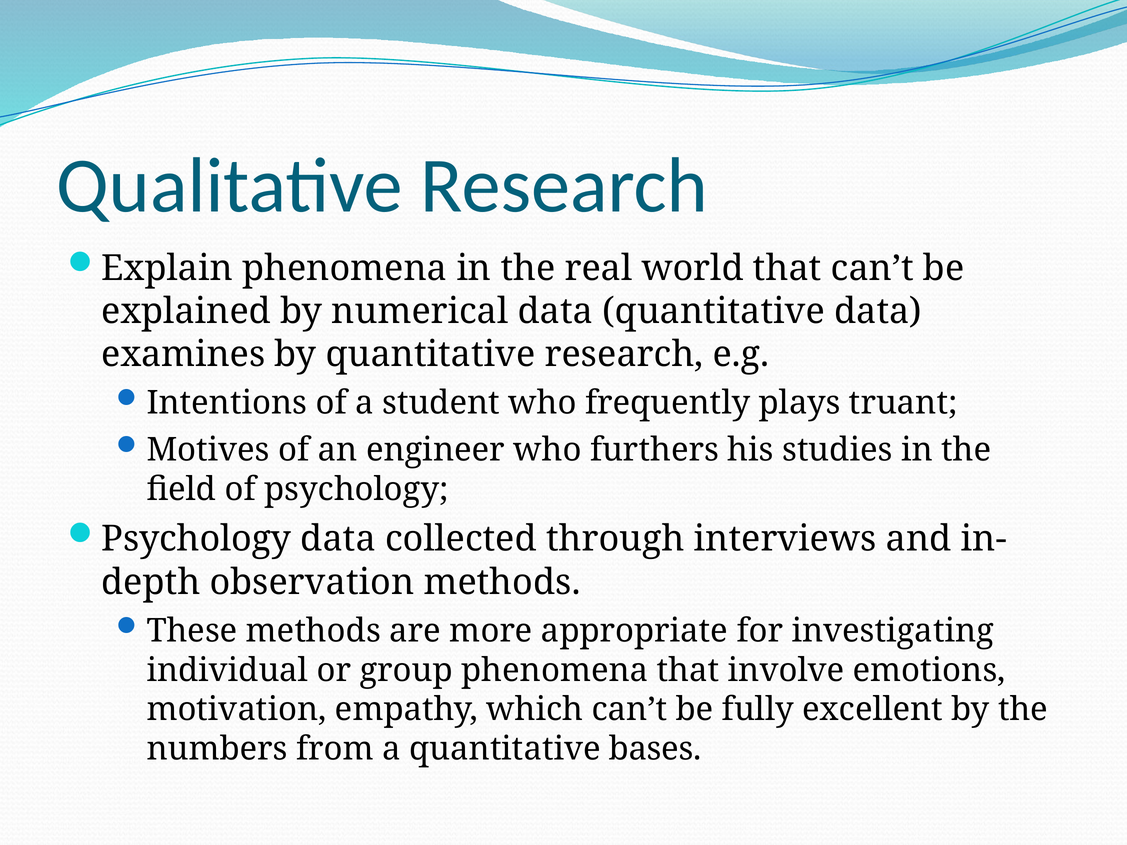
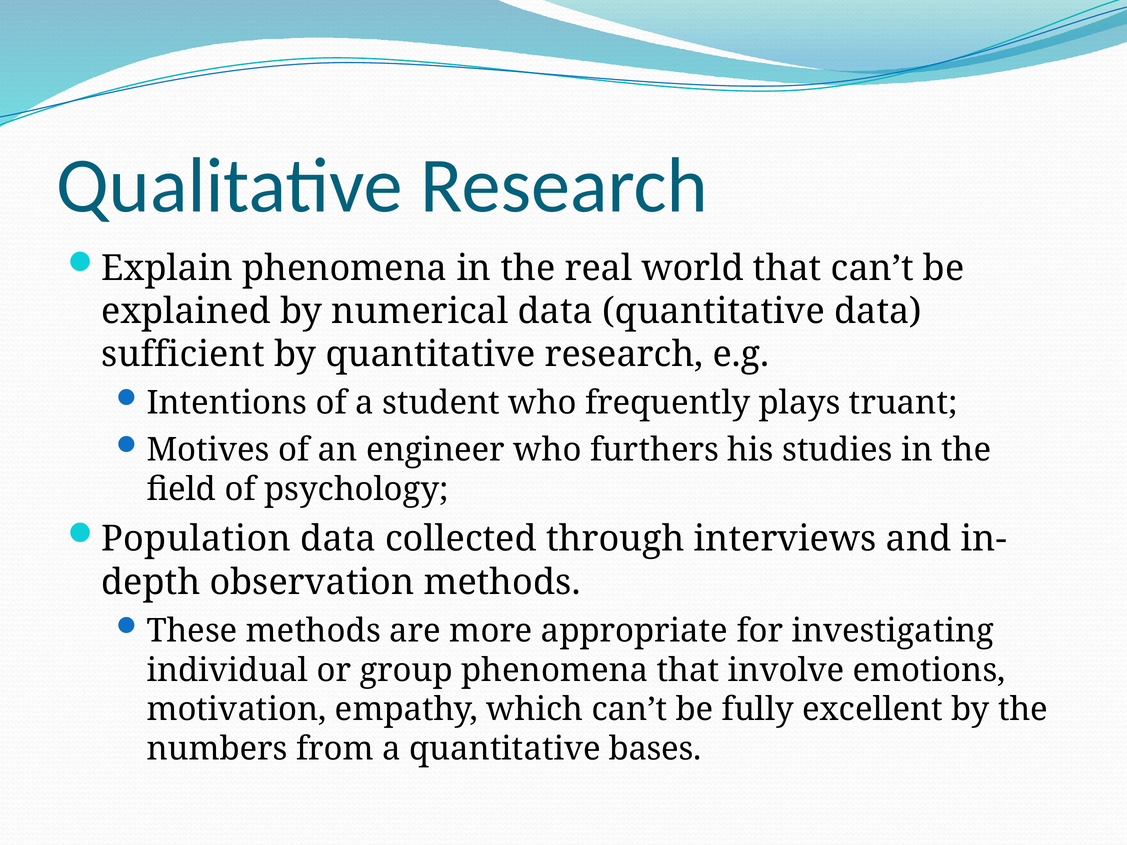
examines: examines -> sufficient (183, 355)
Psychology: Psychology -> Population (196, 539)
